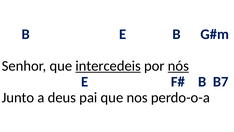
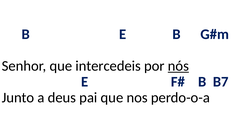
intercedeis underline: present -> none (108, 66)
